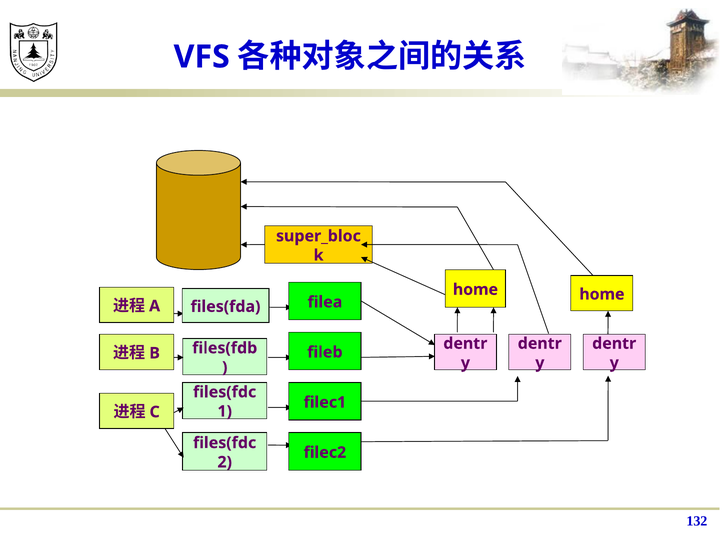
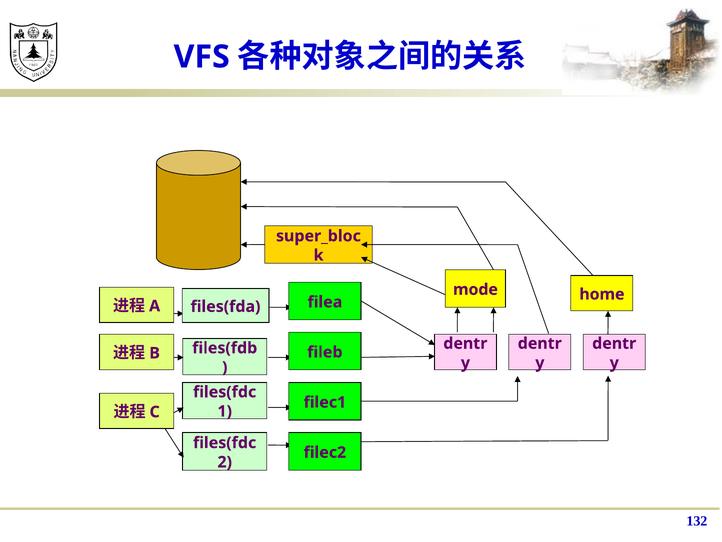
home: home -> mode (475, 289)
